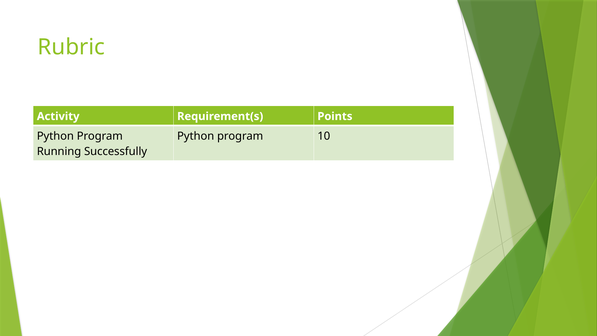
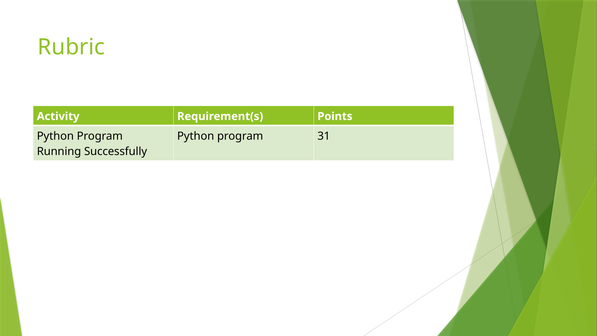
10: 10 -> 31 (324, 136)
